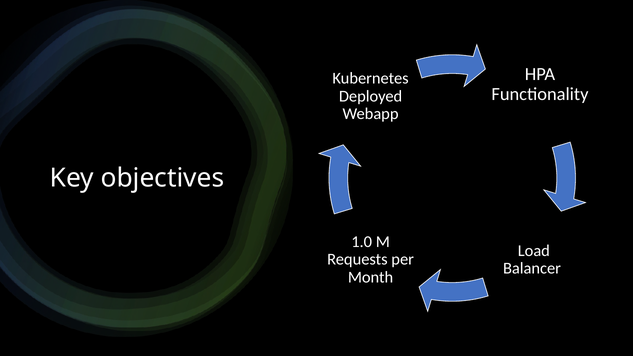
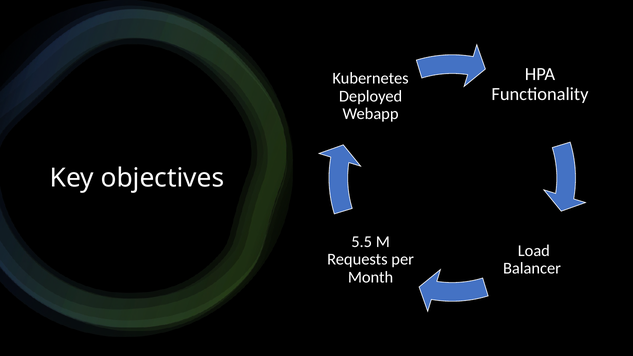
1.0: 1.0 -> 5.5 (362, 242)
